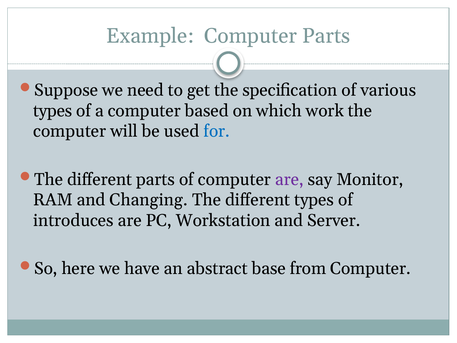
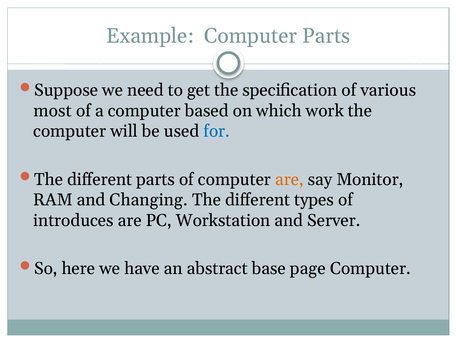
types: types -> most (53, 111)
are colour: purple -> orange (289, 179)
from: from -> page (308, 268)
